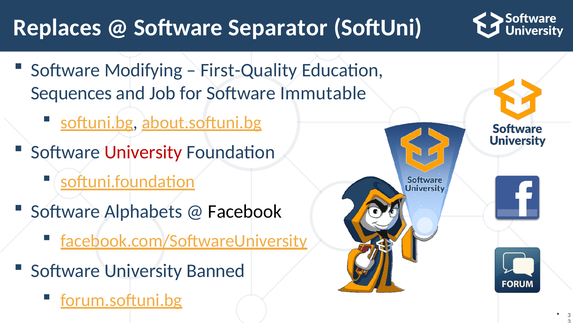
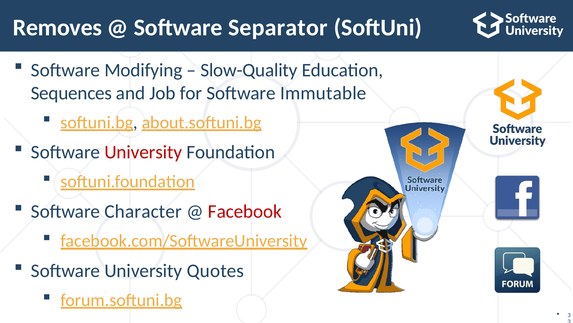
Replaces: Replaces -> Removes (57, 28)
First-Quality: First-Quality -> Slow-Quality (249, 70)
Alphabets: Alphabets -> Character (143, 211)
Facebook colour: black -> red (245, 211)
Banned: Banned -> Quotes (215, 270)
